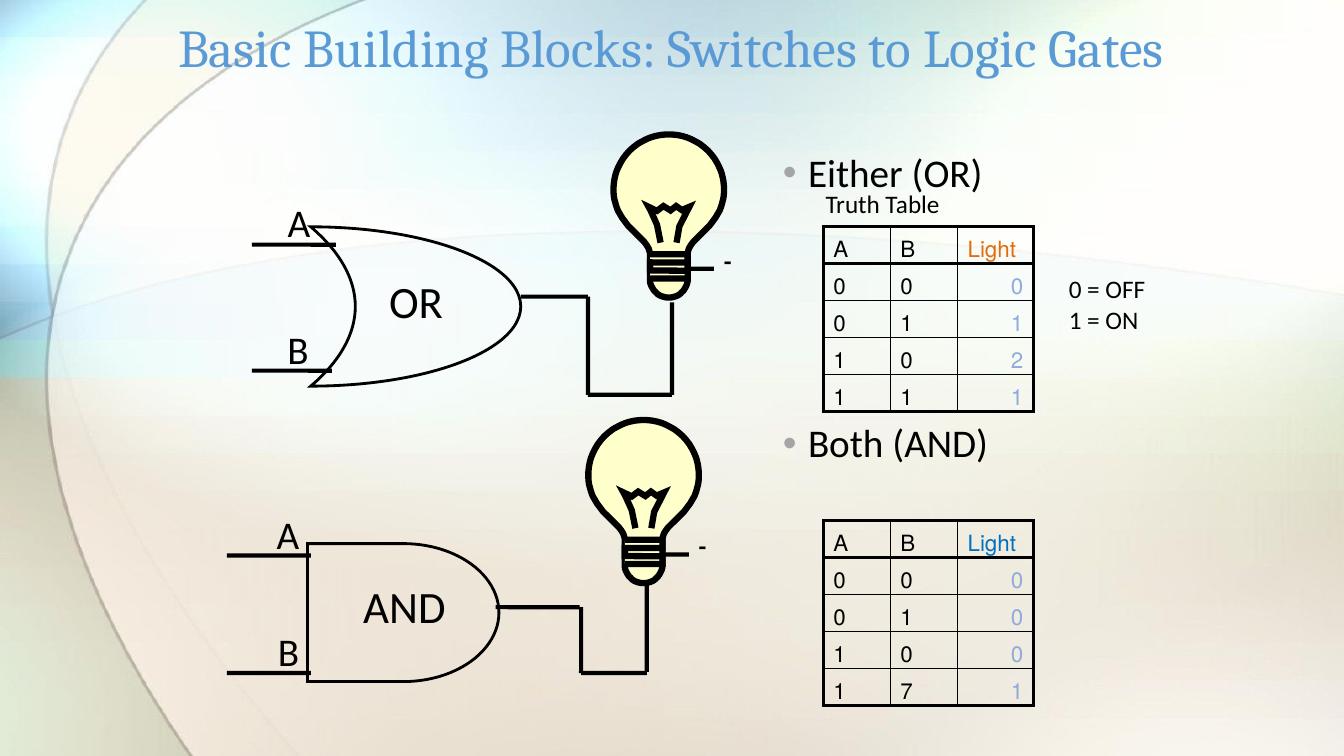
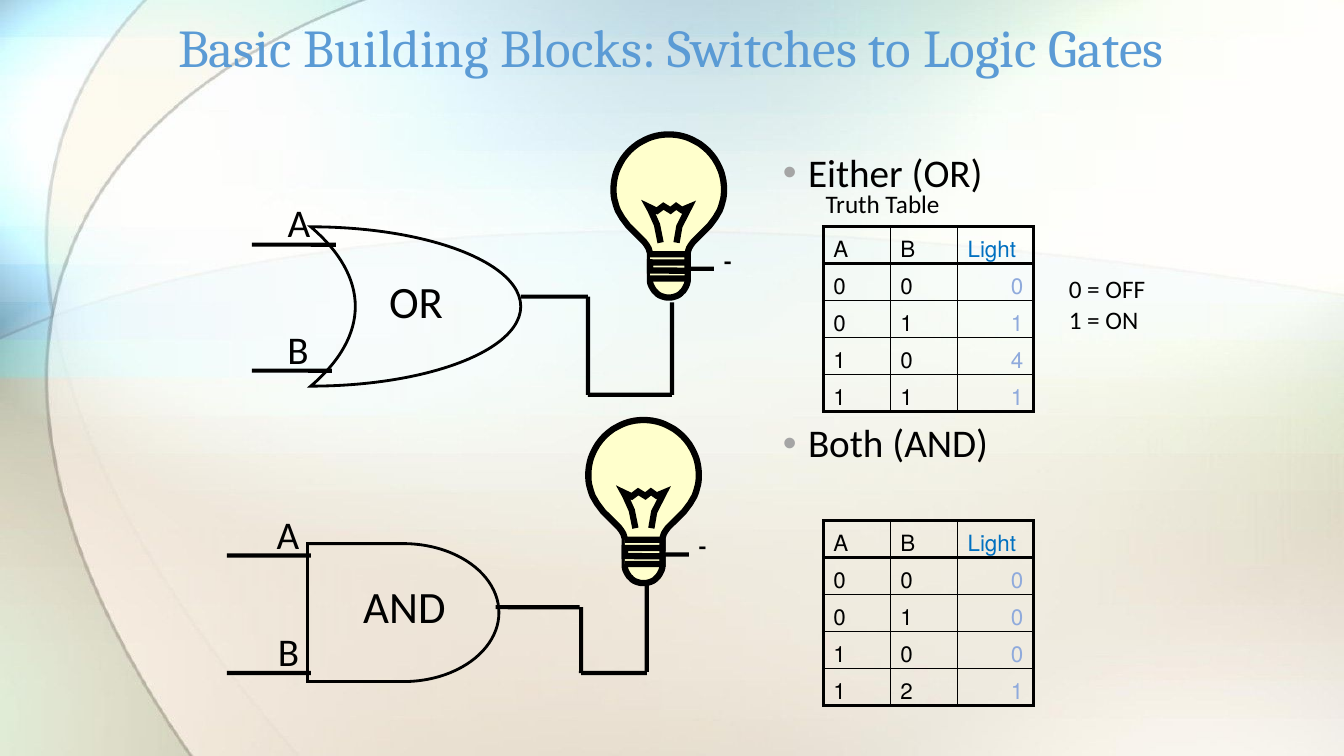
Light colour: orange -> blue (992, 250)
2: 2 -> 4 (1017, 361)
7: 7 -> 2 (907, 692)
